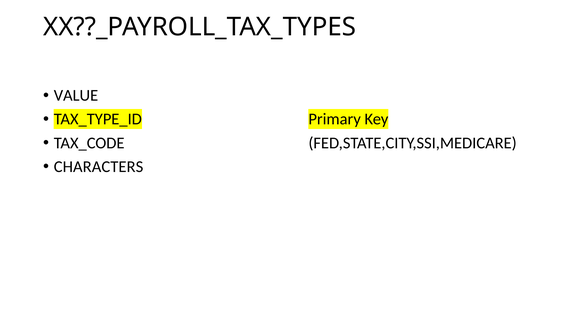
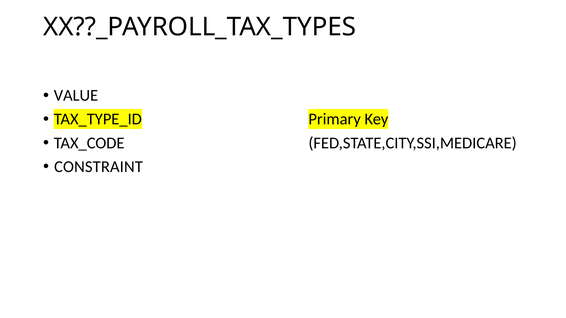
CHARACTERS: CHARACTERS -> CONSTRAINT (99, 167)
